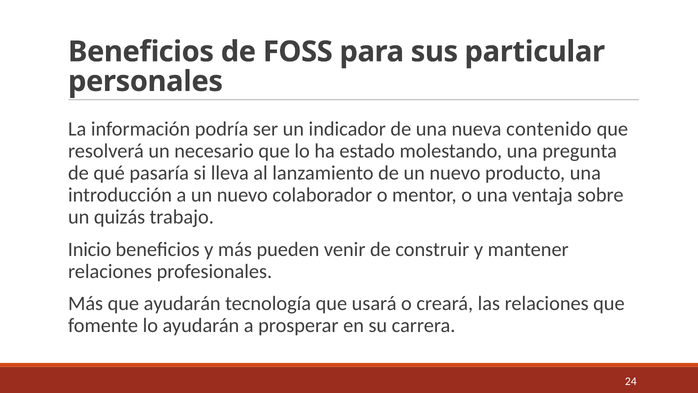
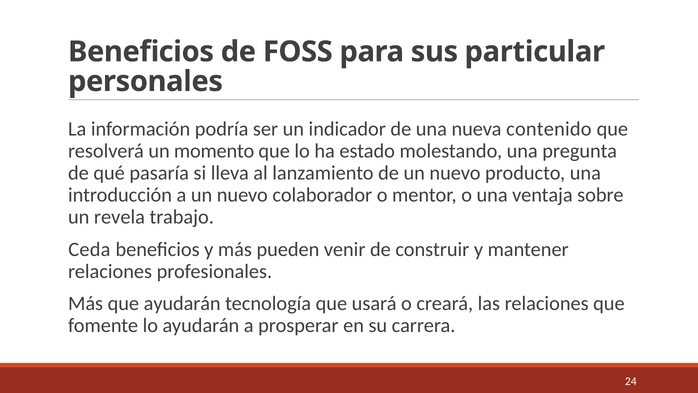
necesario: necesario -> momento (214, 151)
quizás: quizás -> revela (119, 217)
Inicio: Inicio -> Ceda (89, 249)
